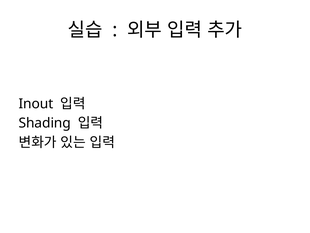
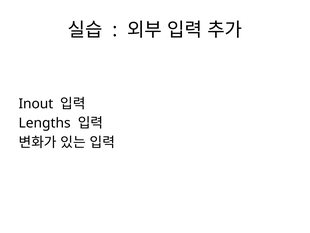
Shading: Shading -> Lengths (45, 123)
